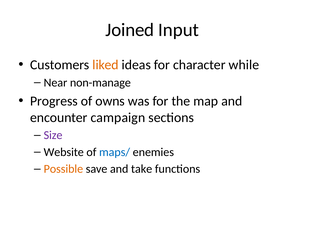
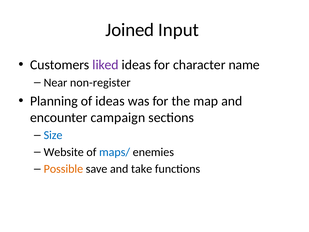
liked colour: orange -> purple (106, 65)
while: while -> name (244, 65)
non-manage: non-manage -> non-register (100, 83)
Progress: Progress -> Planning (54, 101)
of owns: owns -> ideas (110, 101)
Size colour: purple -> blue (53, 135)
